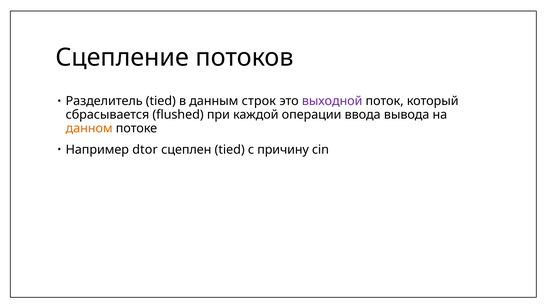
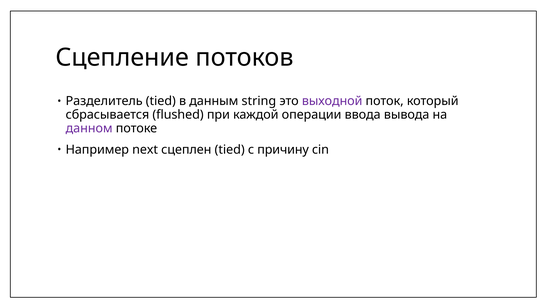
строк: строк -> string (259, 101)
данном colour: orange -> purple (89, 128)
dtor: dtor -> next (145, 150)
